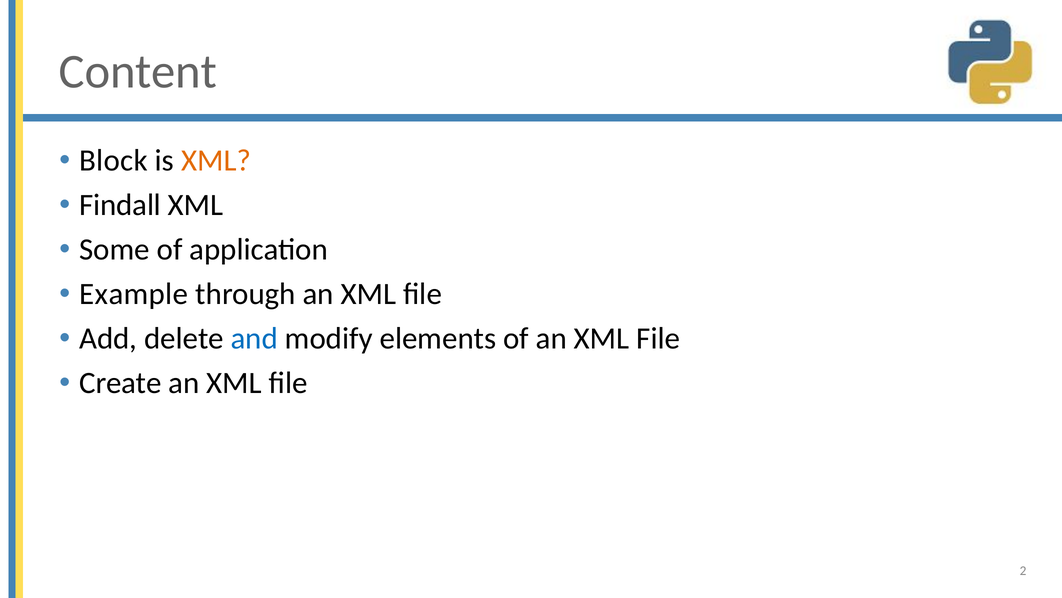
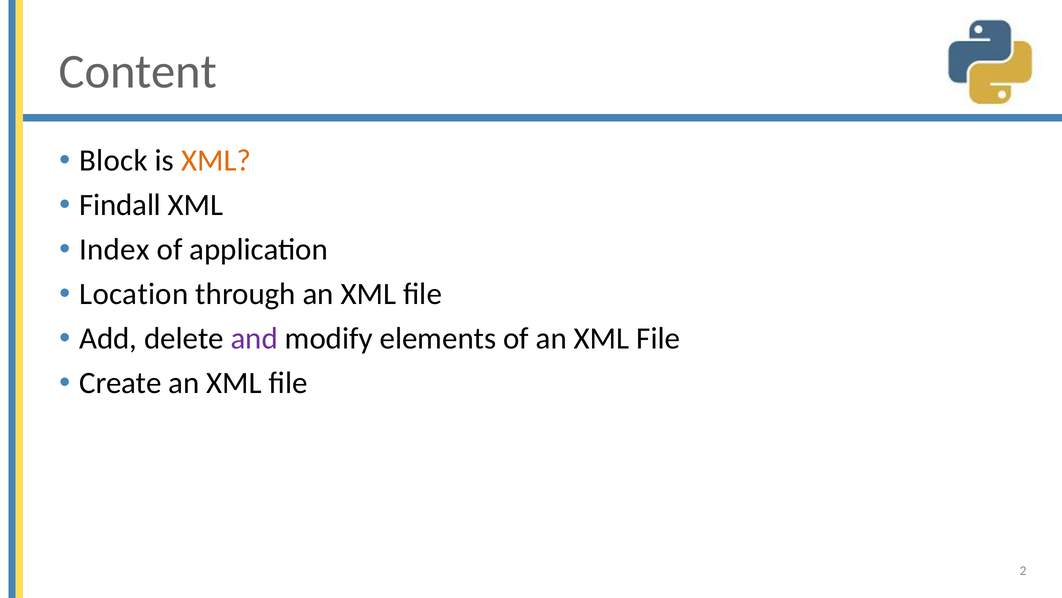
Some: Some -> Index (114, 249)
Example: Example -> Location (134, 294)
and colour: blue -> purple (254, 338)
